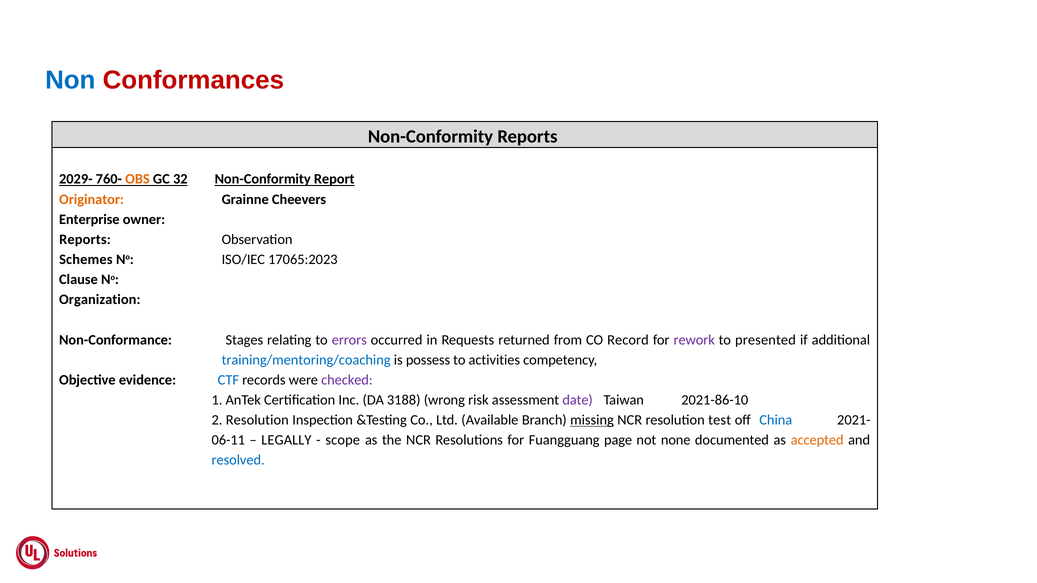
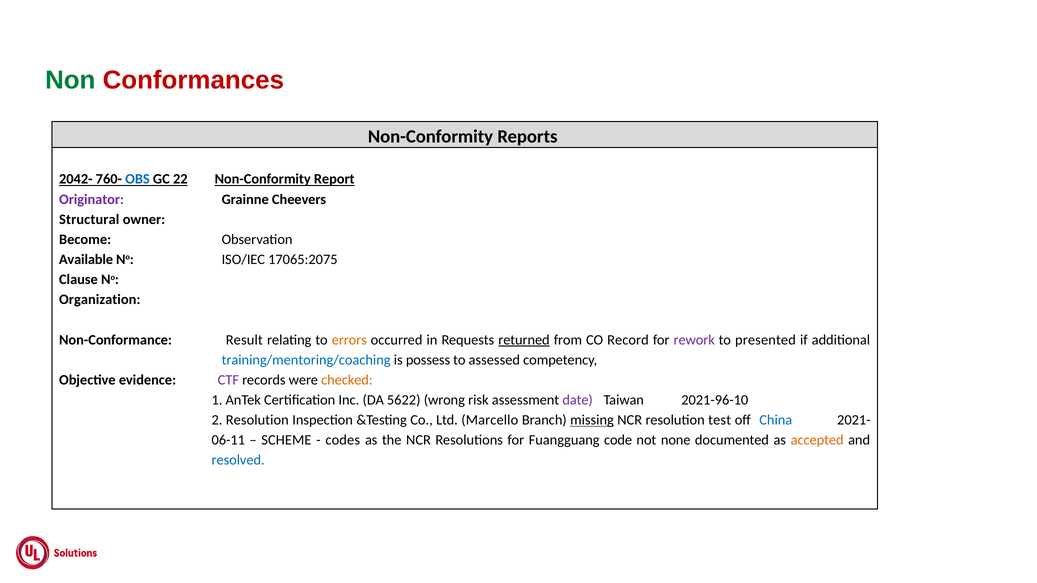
Non colour: blue -> green (70, 80)
2029-: 2029- -> 2042- (76, 179)
OBS colour: orange -> blue (137, 179)
32: 32 -> 22 (180, 179)
Originator colour: orange -> purple (92, 199)
Enterprise: Enterprise -> Structural (89, 219)
Reports: Reports -> Become (85, 240)
Schemes: Schemes -> Available (86, 260)
17065:2023: 17065:2023 -> 17065:2075 (303, 260)
Stages: Stages -> Result (244, 340)
errors colour: purple -> orange (349, 340)
returned underline: none -> present (524, 340)
activities: activities -> assessed (494, 360)
CTF colour: blue -> purple (228, 380)
checked colour: purple -> orange (347, 380)
3188: 3188 -> 5622 (404, 400)
2021-86-10: 2021-86-10 -> 2021-96-10 (715, 400)
Available: Available -> Marcello (490, 420)
LEGALLY: LEGALLY -> SCHEME (286, 440)
scope: scope -> codes (343, 440)
page: page -> code (618, 440)
